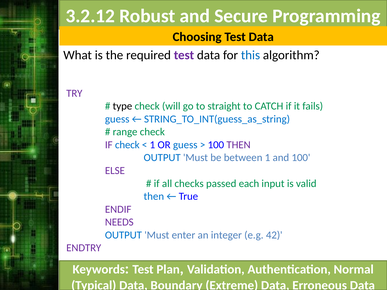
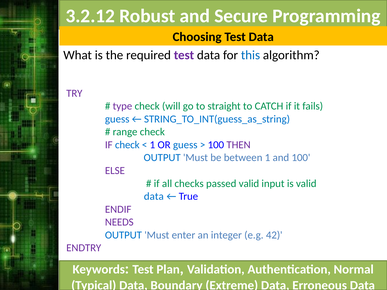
type colour: black -> purple (122, 106)
passed each: each -> valid (249, 184)
then: then -> data (154, 197)
